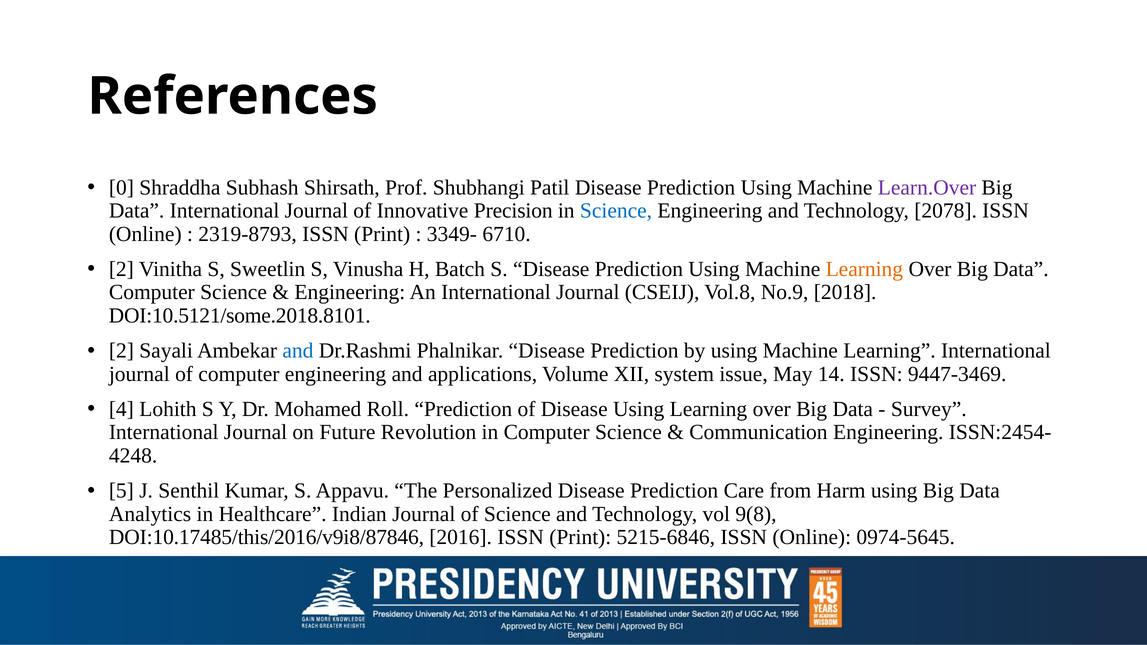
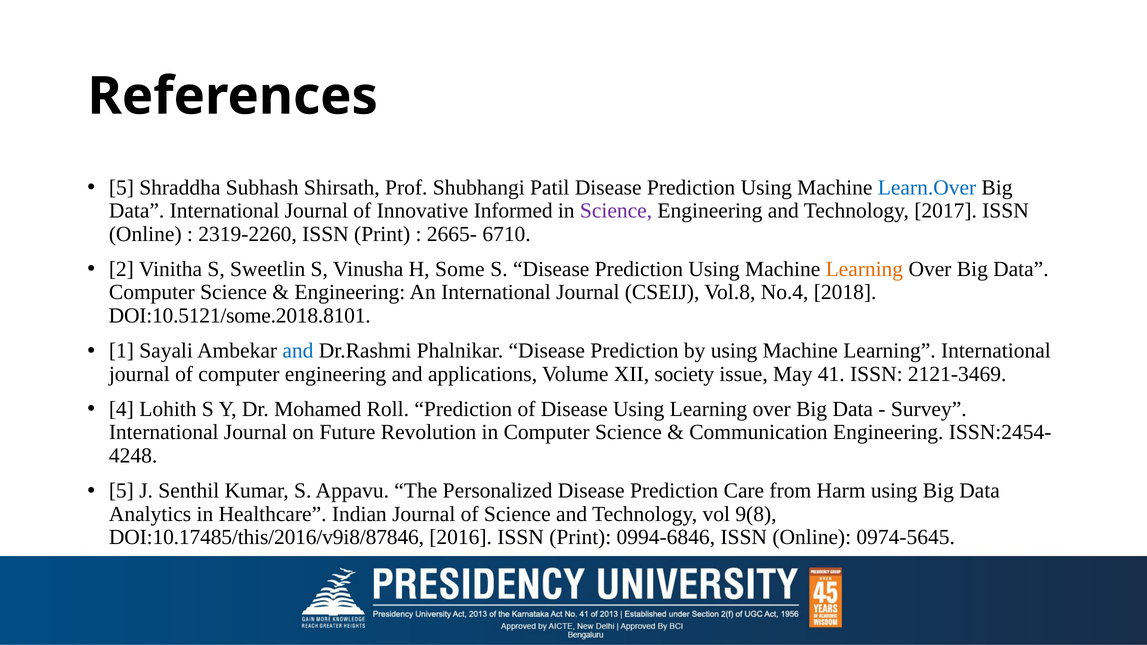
0: 0 -> 5 (121, 188)
Learn.Over colour: purple -> blue (927, 188)
Precision: Precision -> Informed (513, 211)
Science colour: blue -> purple (616, 211)
2078: 2078 -> 2017 (946, 211)
2319-8793: 2319-8793 -> 2319-2260 (248, 234)
3349-: 3349- -> 2665- (452, 234)
Batch: Batch -> Some (460, 269)
No.9: No.9 -> No.4 (785, 292)
2: 2 -> 1 (121, 351)
system: system -> society (684, 374)
14: 14 -> 41 (831, 374)
9447-3469: 9447-3469 -> 2121-3469 (957, 374)
5215-6846: 5215-6846 -> 0994-6846 (666, 537)
